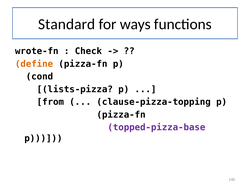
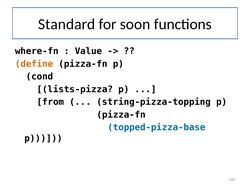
ways: ways -> soon (135, 24)
wrote-fn: wrote-fn -> where-fn (37, 51)
Check: Check -> Value (88, 51)
clause-pizza-topping: clause-pizza-topping -> string-pizza-topping (154, 102)
topped-pizza-base colour: purple -> blue (156, 127)
